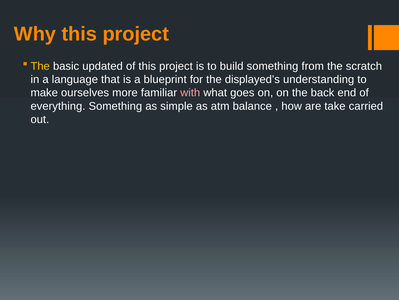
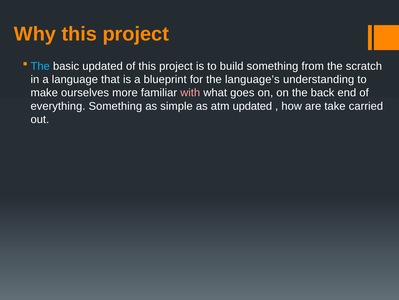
The colour: yellow -> light blue (40, 66)
displayed’s: displayed’s -> language’s (252, 79)
atm balance: balance -> updated (252, 106)
